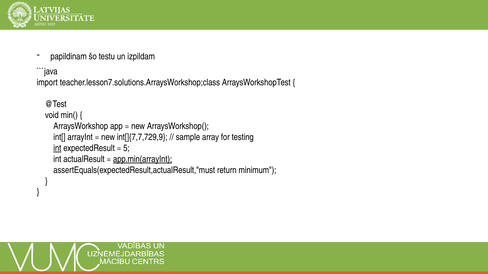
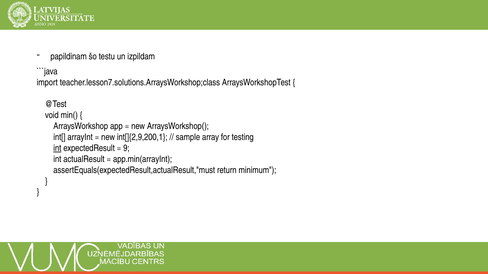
int[]{7,7,729,9: int[]{7,7,729,9 -> int[]{2,9,200,1 (142, 137)
5: 5 -> 9 (126, 148)
app.min(arrayInt underline: present -> none (143, 159)
